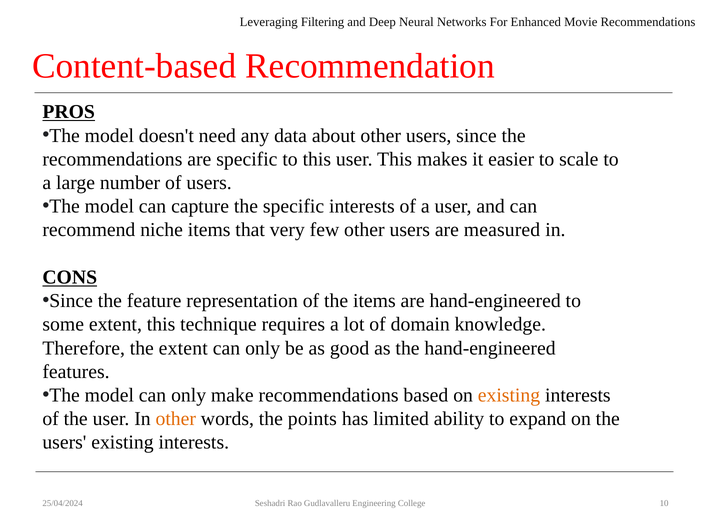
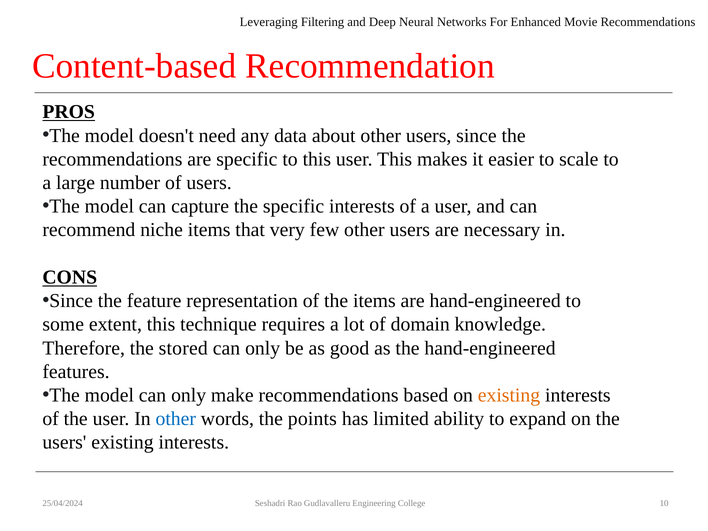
measured: measured -> necessary (502, 230)
the extent: extent -> stored (183, 348)
other colour: orange -> blue (176, 419)
